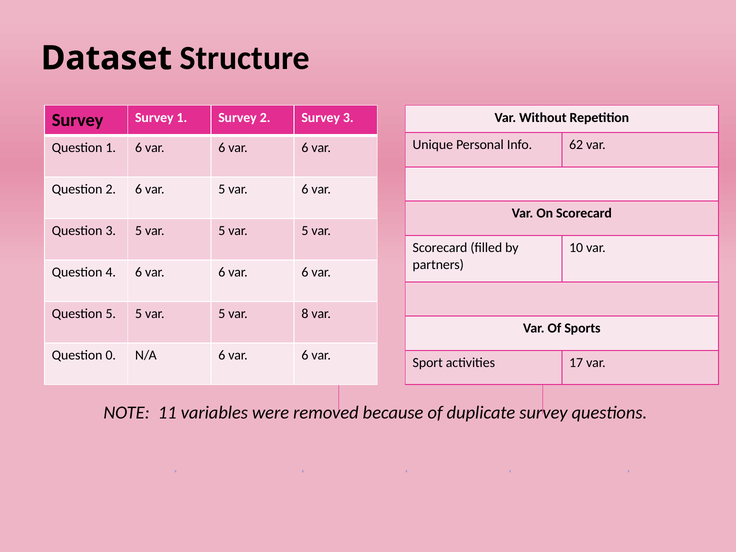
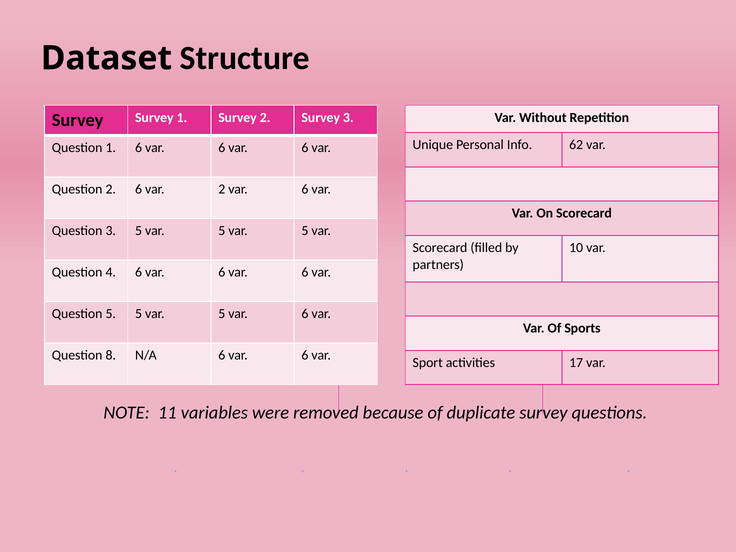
6 var 5: 5 -> 2 (222, 189)
5 var 8: 8 -> 6 (305, 314)
0: 0 -> 8 (111, 355)
